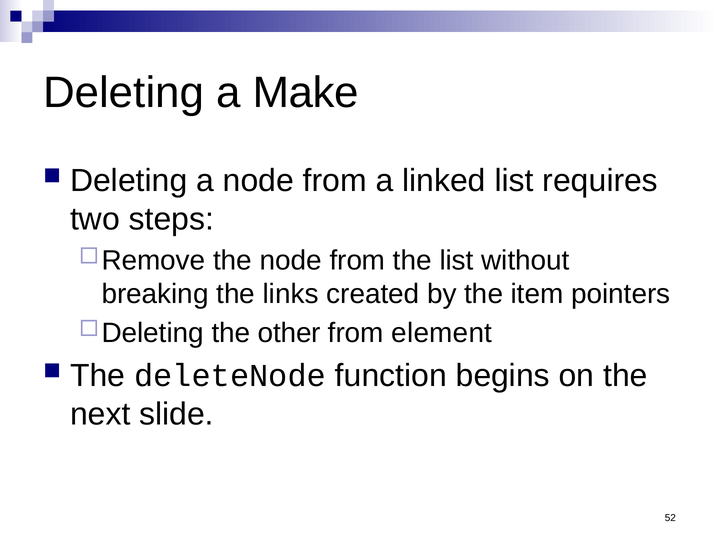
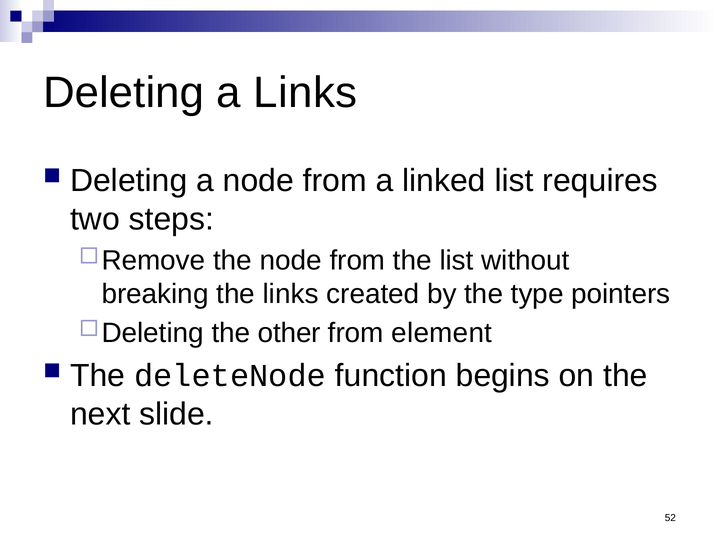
a Make: Make -> Links (305, 93)
item: item -> type (537, 294)
